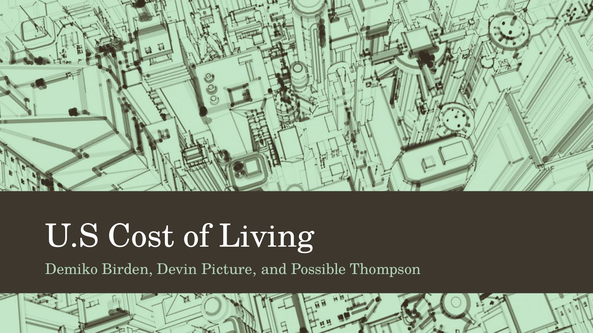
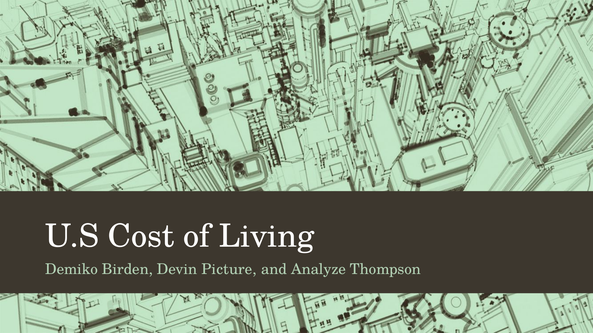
Possible: Possible -> Analyze (318, 270)
